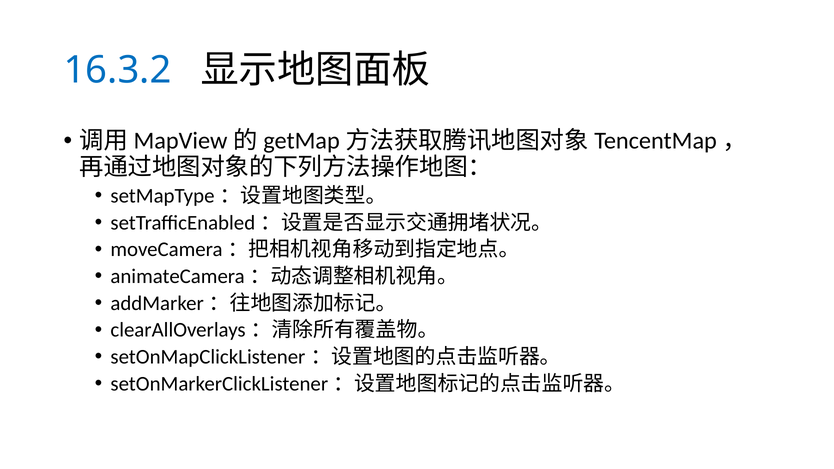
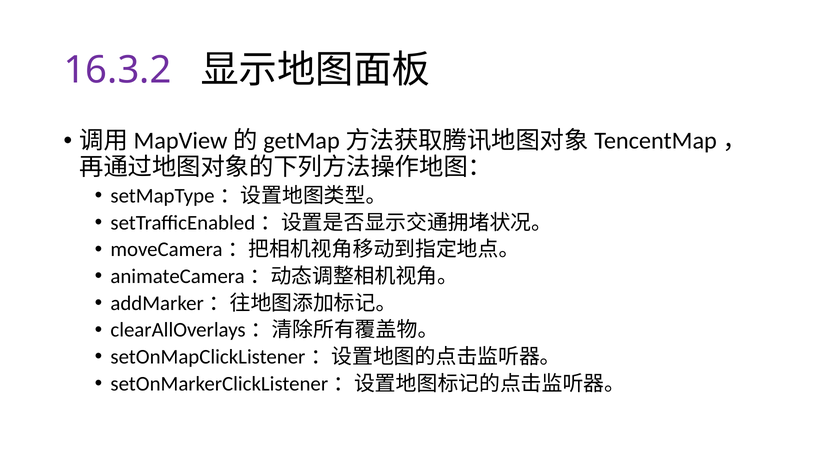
16.3.2 colour: blue -> purple (118, 70)
